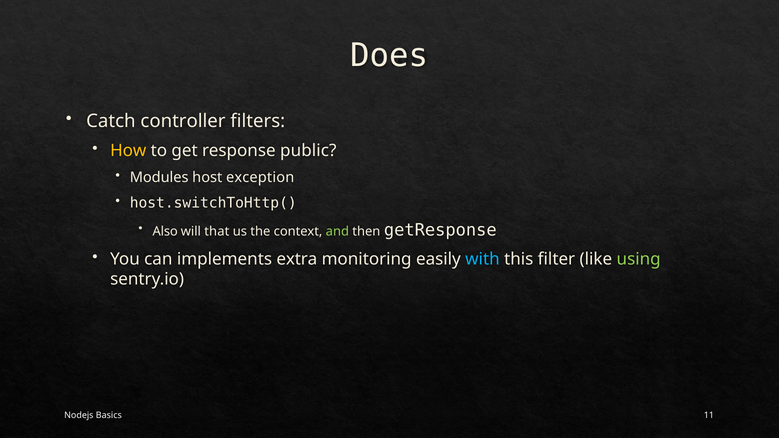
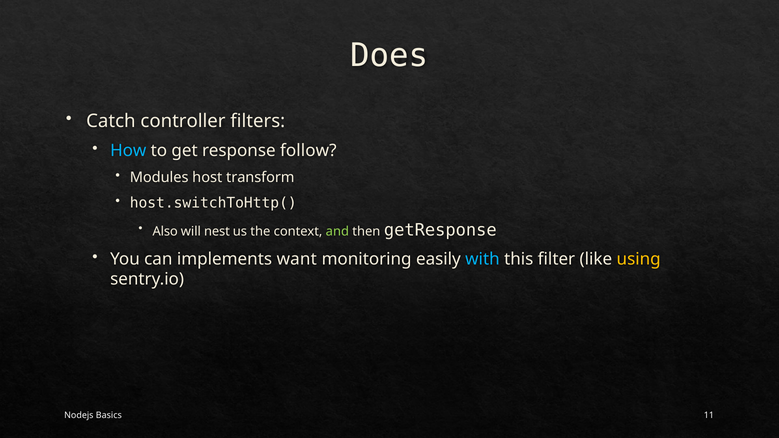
How colour: yellow -> light blue (128, 151)
public: public -> follow (308, 151)
exception: exception -> transform (260, 177)
that: that -> nest (217, 232)
extra: extra -> want (297, 259)
using colour: light green -> yellow (639, 259)
